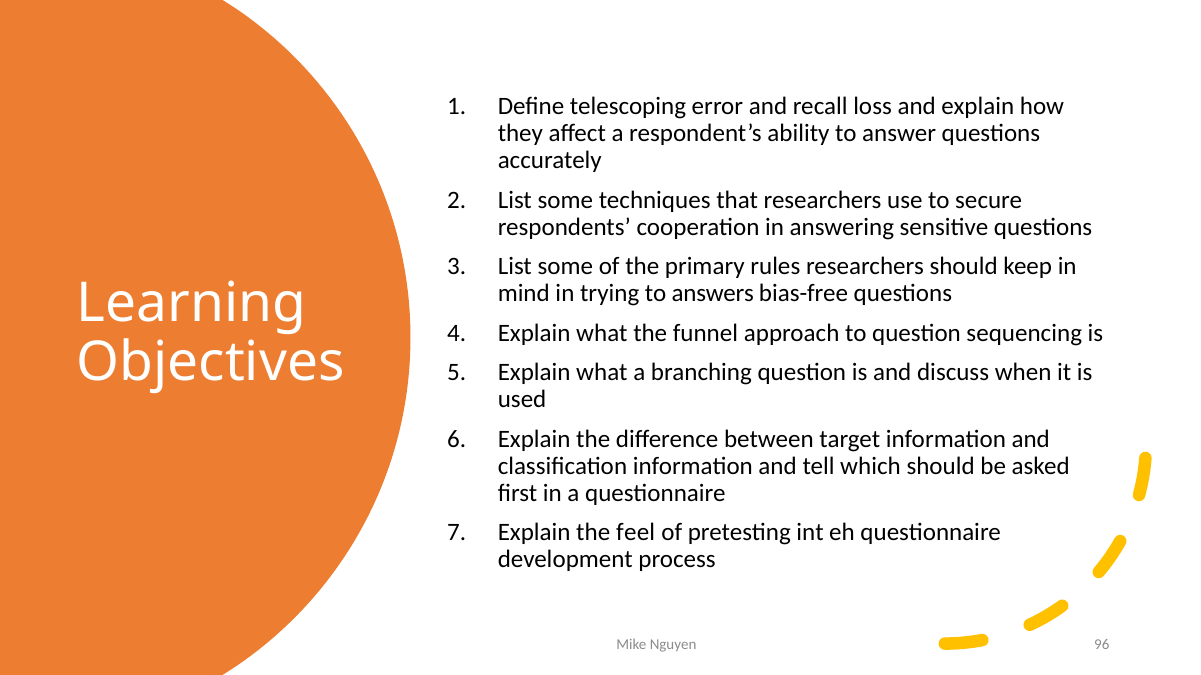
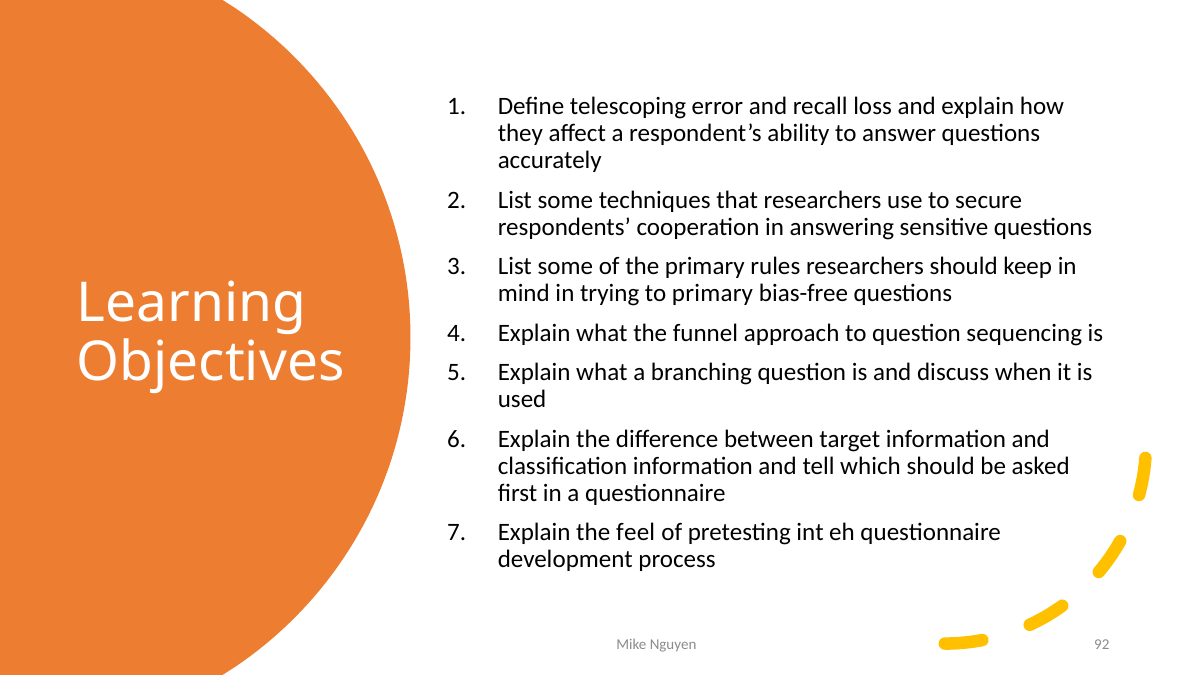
to answers: answers -> primary (713, 294)
96: 96 -> 92 (1102, 645)
